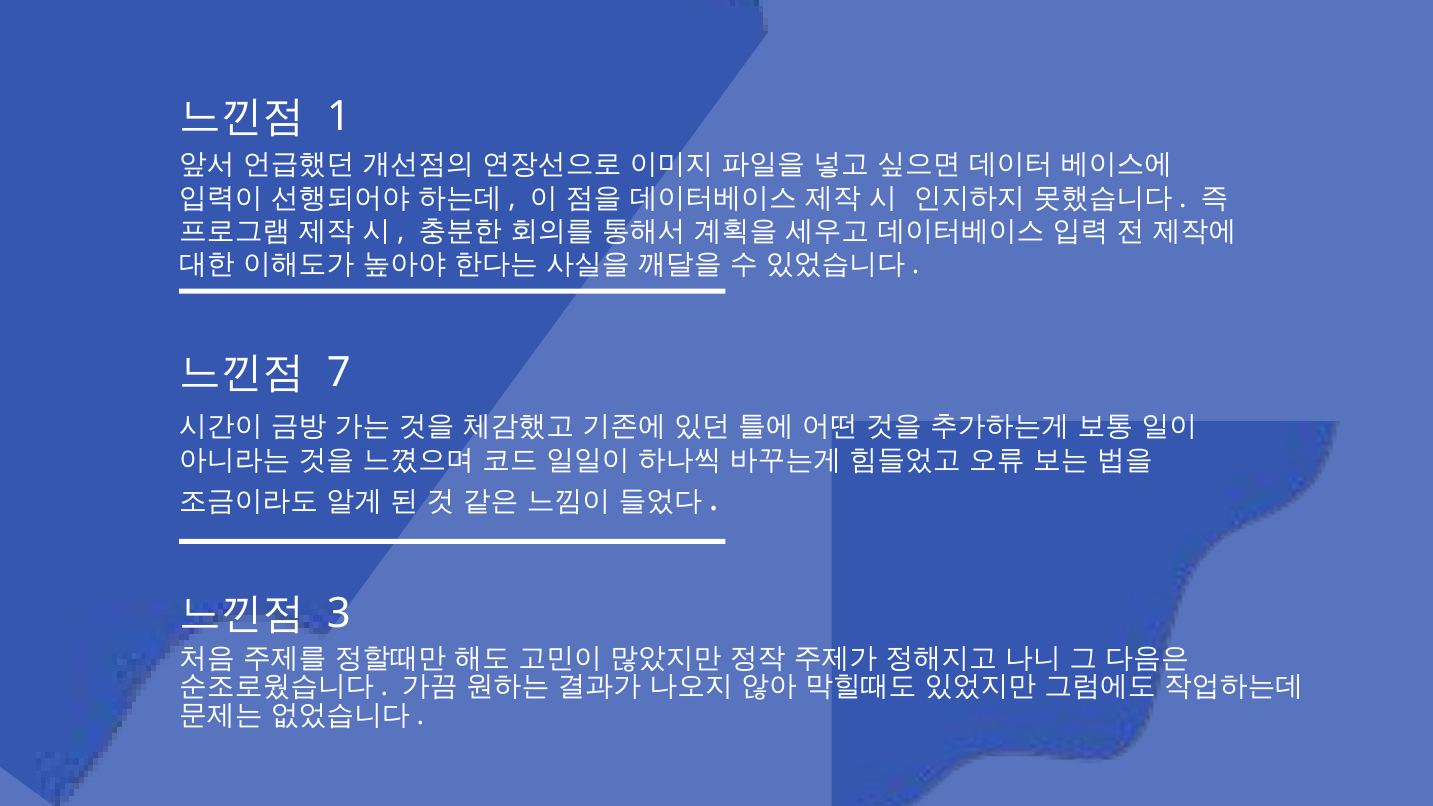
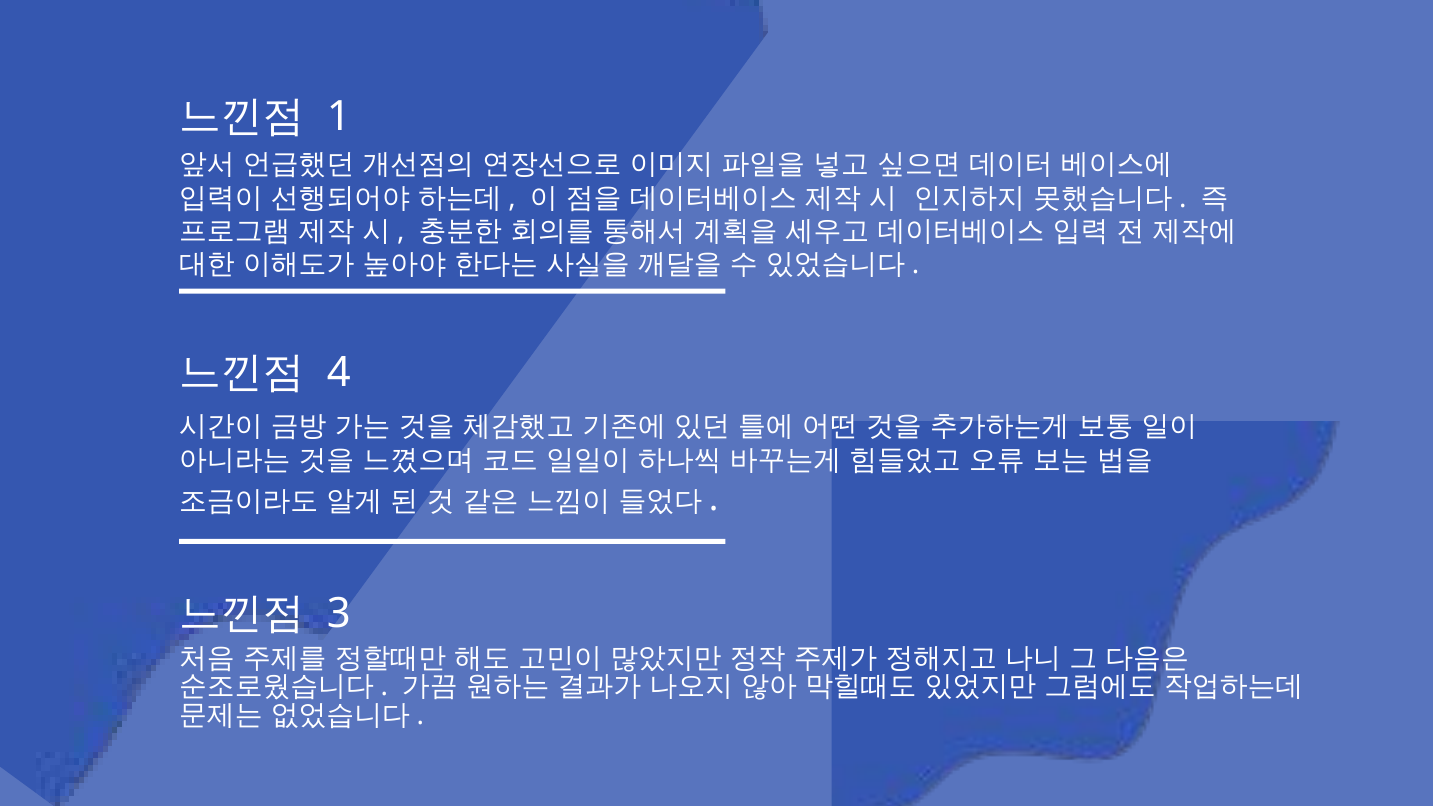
7: 7 -> 4 (339, 372)
